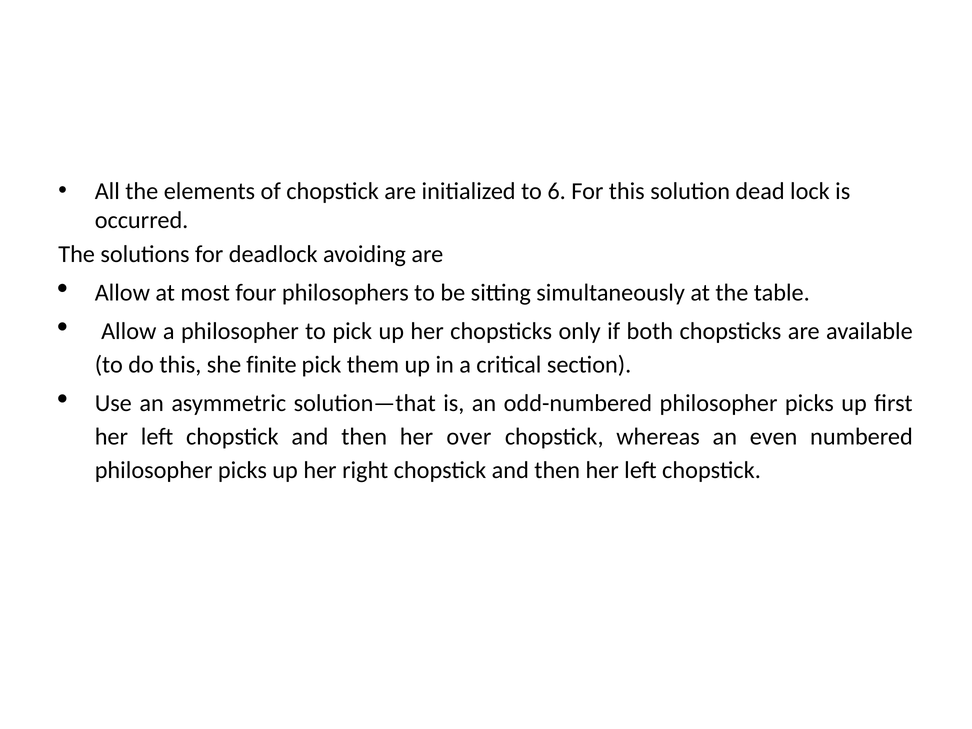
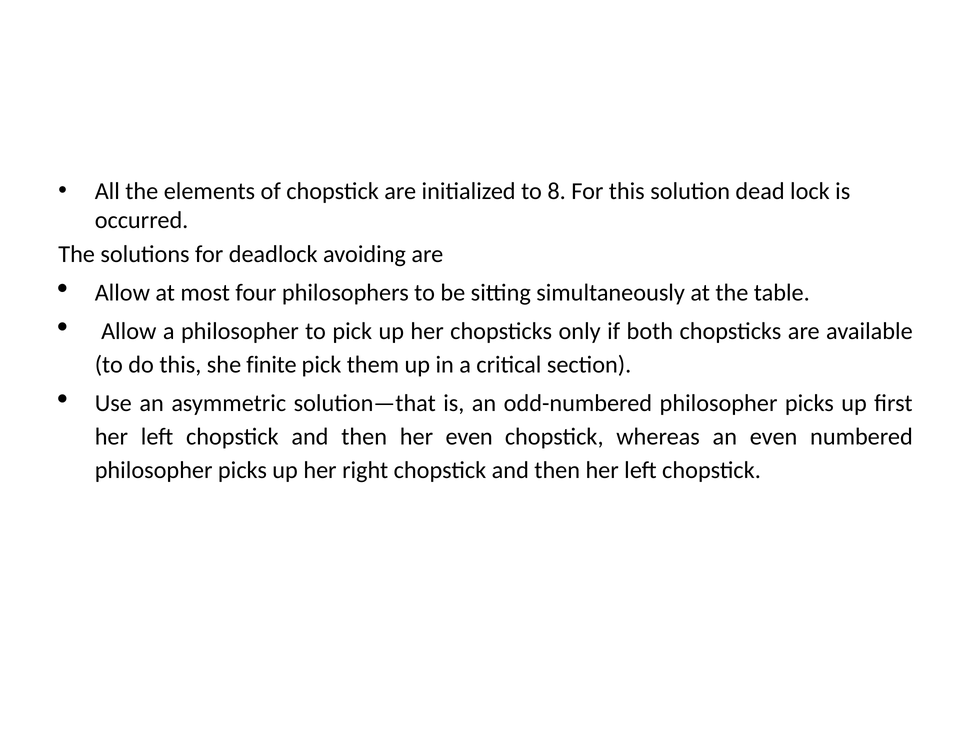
6: 6 -> 8 (557, 191)
her over: over -> even (469, 437)
